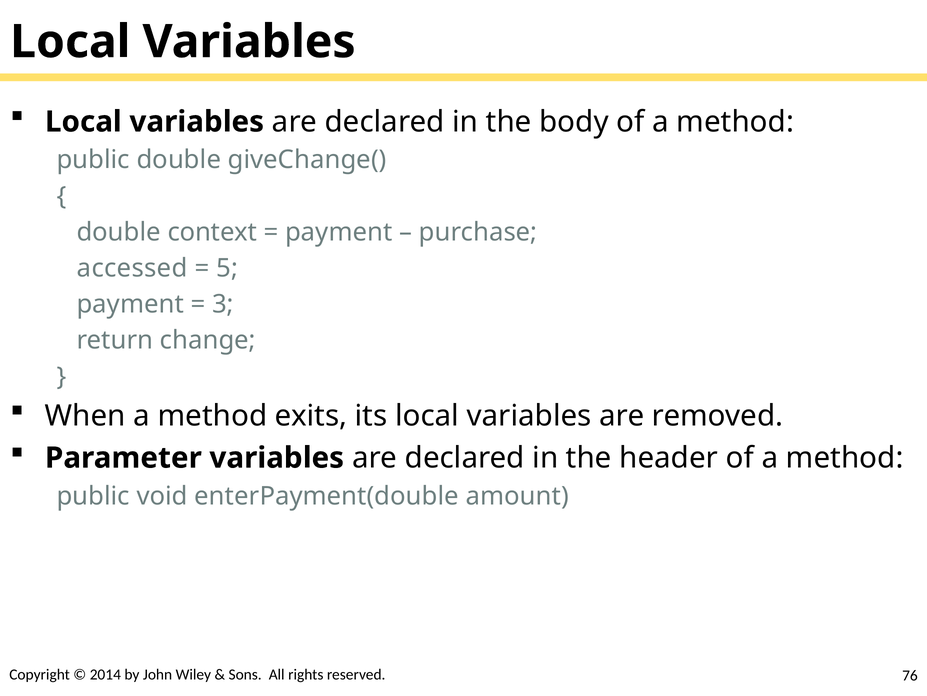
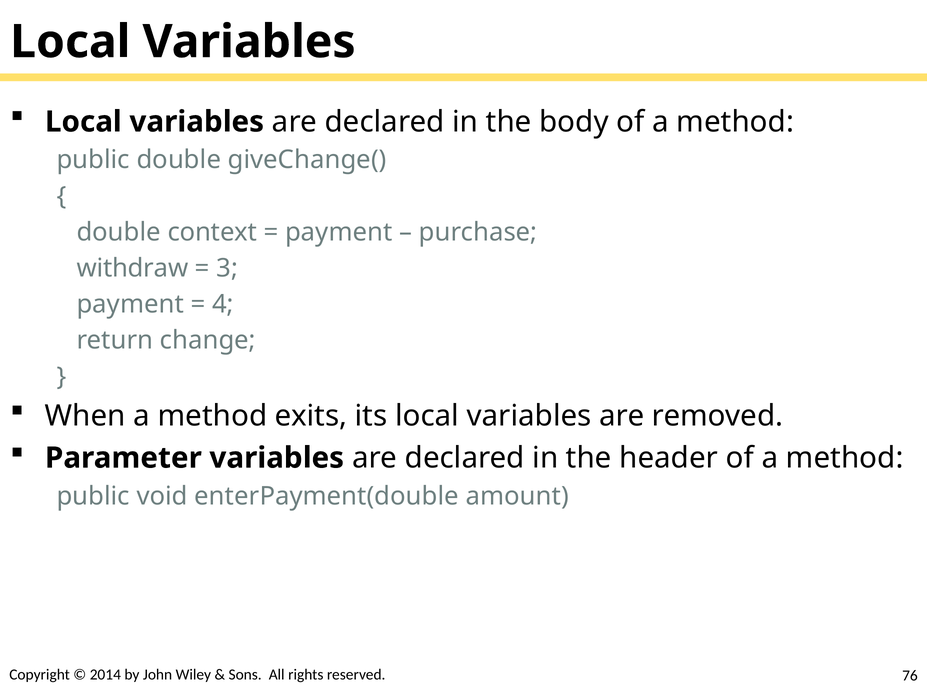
accessed: accessed -> withdraw (132, 268)
5: 5 -> 3 (227, 268)
3: 3 -> 4 (223, 304)
